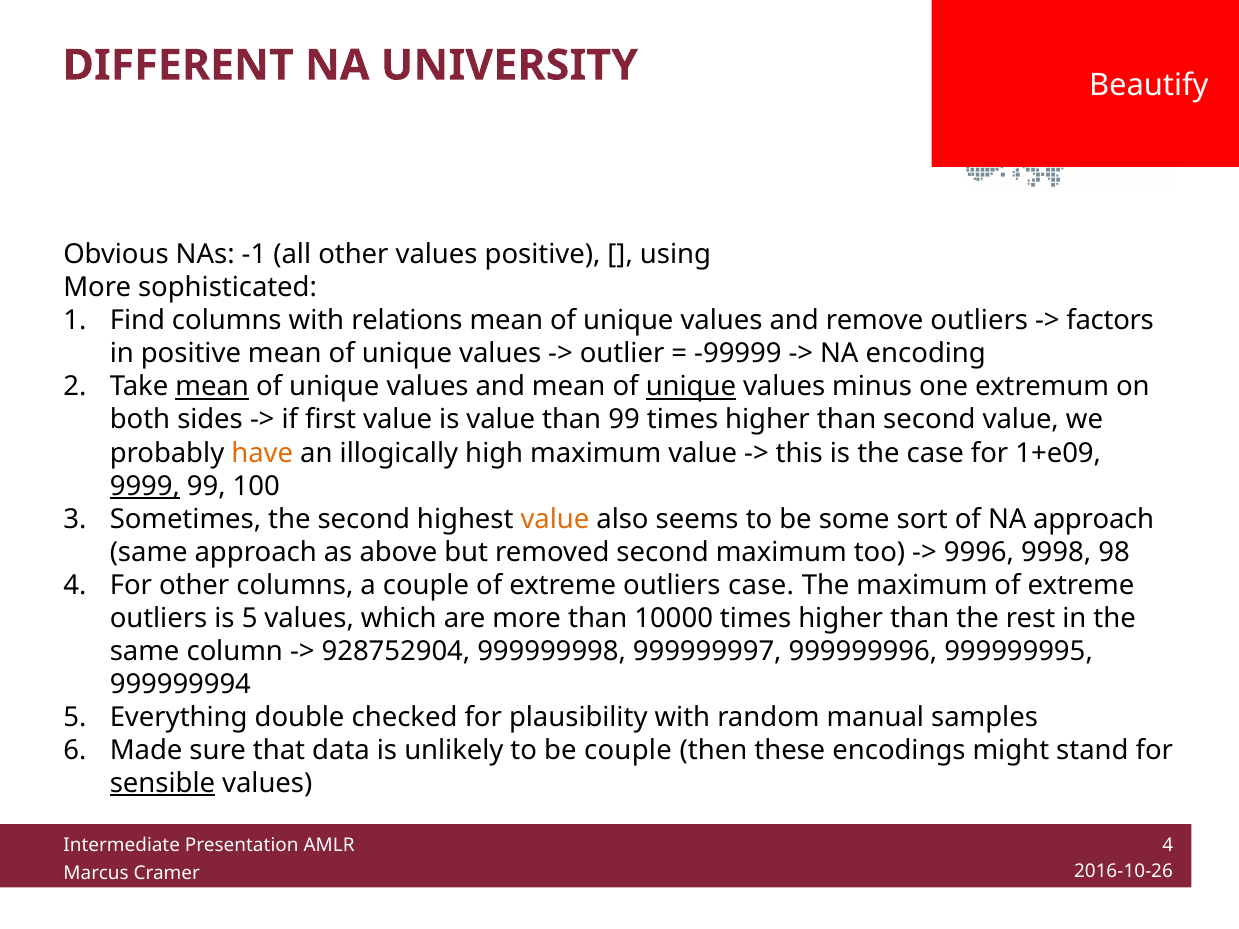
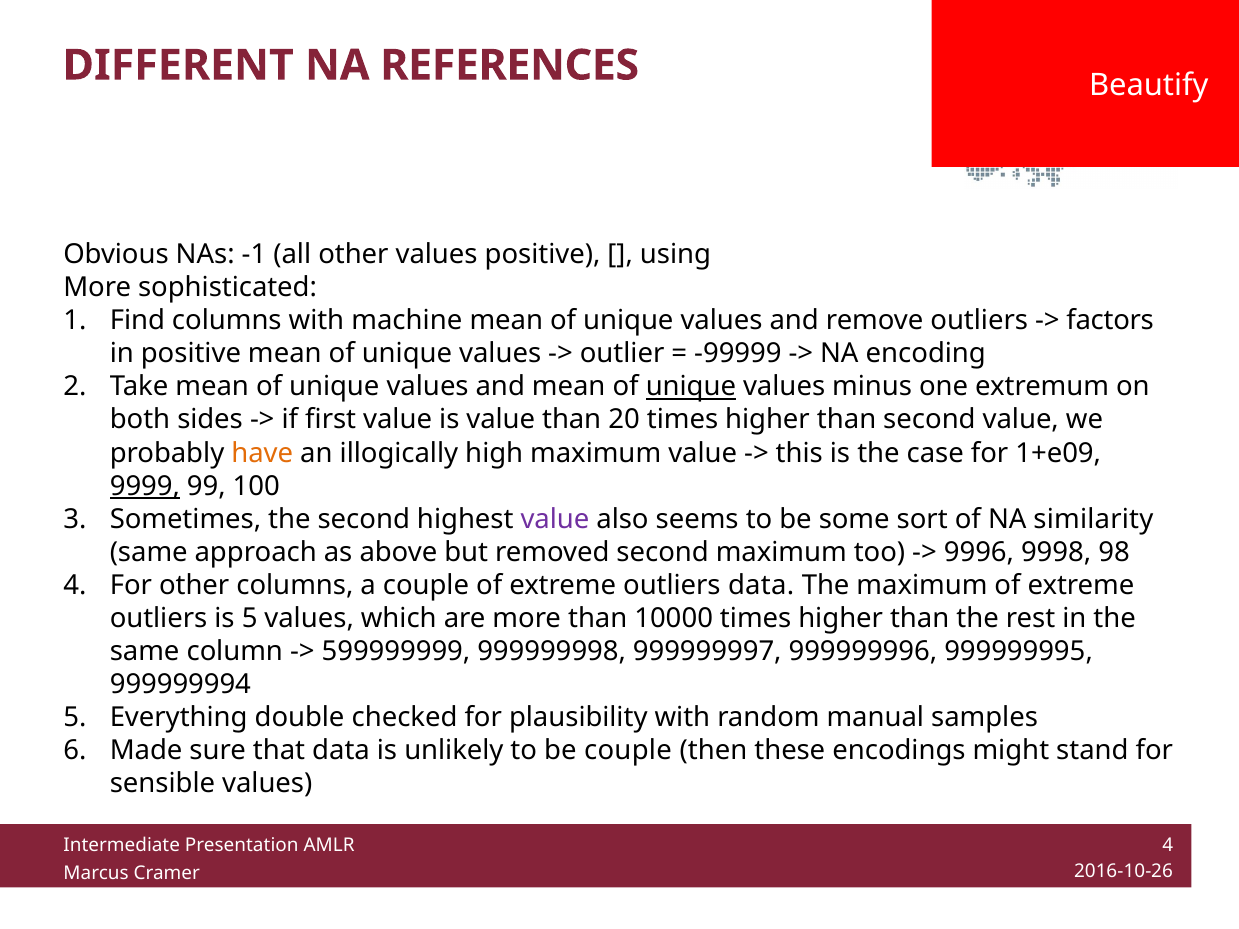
UNIVERSITY: UNIVERSITY -> REFERENCES (510, 65)
relations: relations -> machine (407, 321)
mean underline: present -> none (212, 387)
than 99: 99 -> 20 (624, 420)
value colour: orange -> purple (555, 519)
NA approach: approach -> similarity (1093, 519)
outliers case: case -> data (761, 585)
928752904: 928752904 -> 599999999 (396, 651)
sensible underline: present -> none (162, 783)
